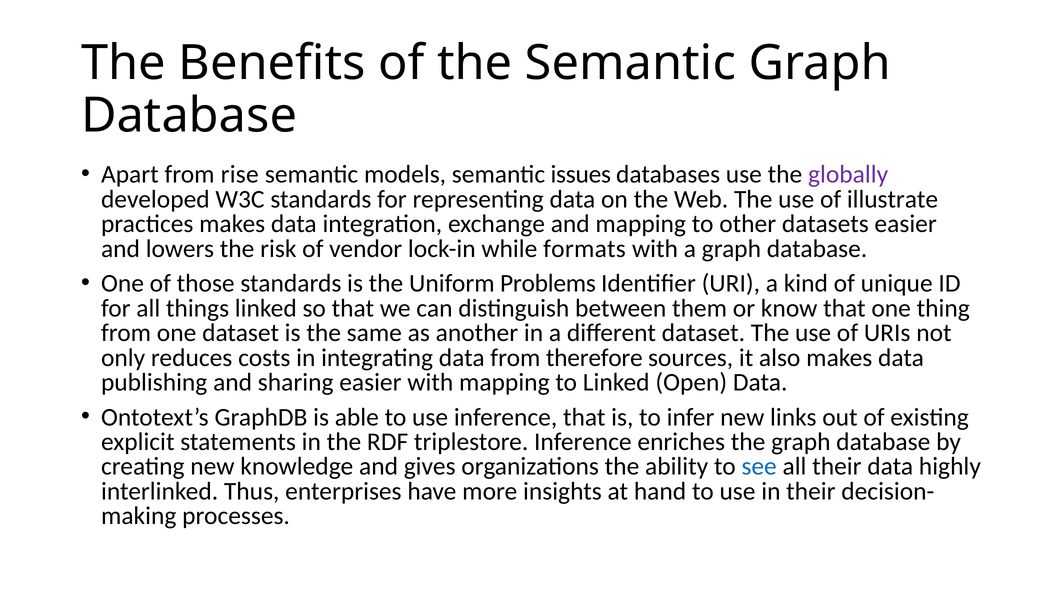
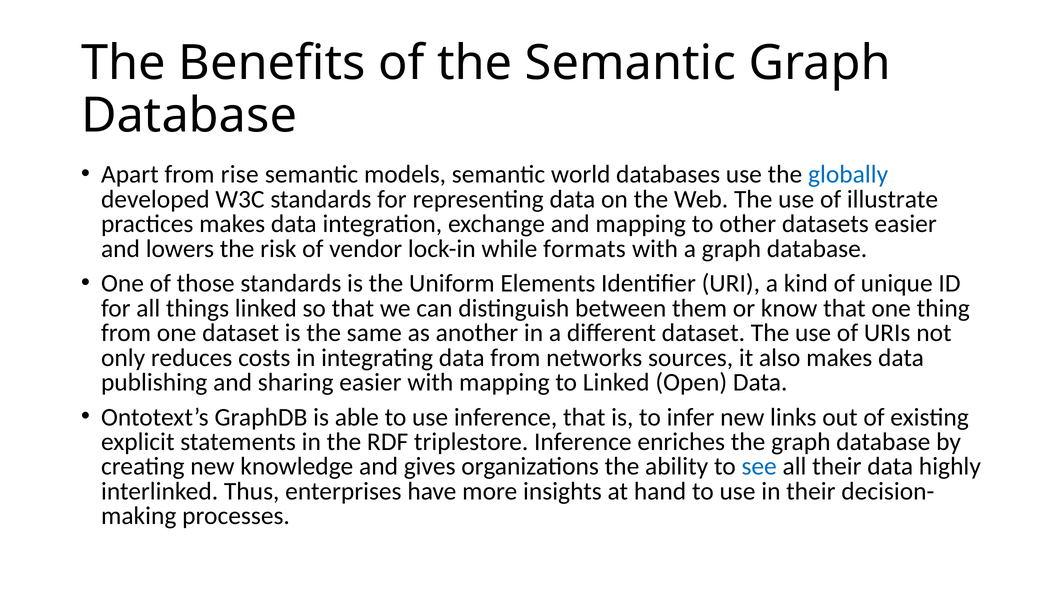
issues: issues -> world (581, 175)
globally colour: purple -> blue (848, 175)
Problems: Problems -> Elements (548, 284)
therefore: therefore -> networks (594, 358)
